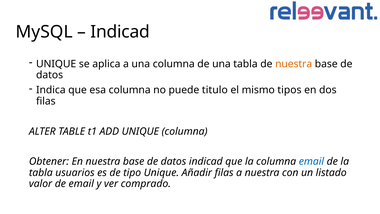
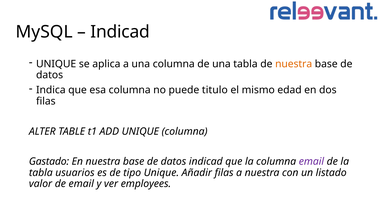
tipos: tipos -> edad (290, 90)
Obtener: Obtener -> Gastado (49, 161)
email colour: blue -> purple (311, 161)
comprado: comprado -> employees (146, 184)
